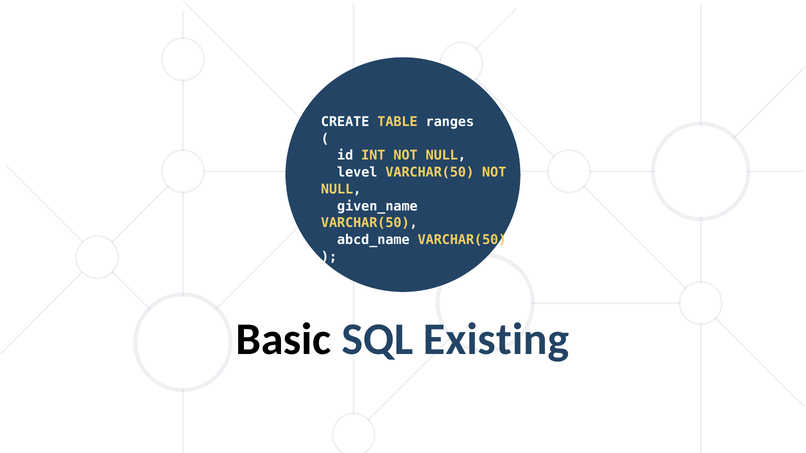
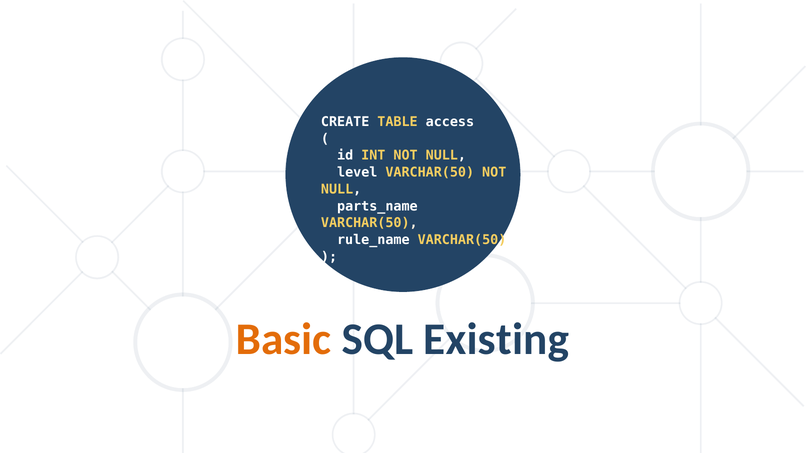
ranges: ranges -> access (450, 122)
given_name: given_name -> parts_name (377, 206)
abcd_name: abcd_name -> rule_name (373, 240)
Basic colour: black -> orange (284, 340)
